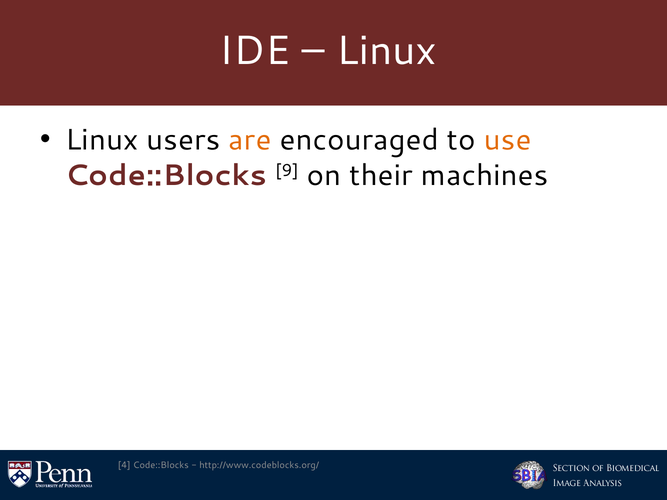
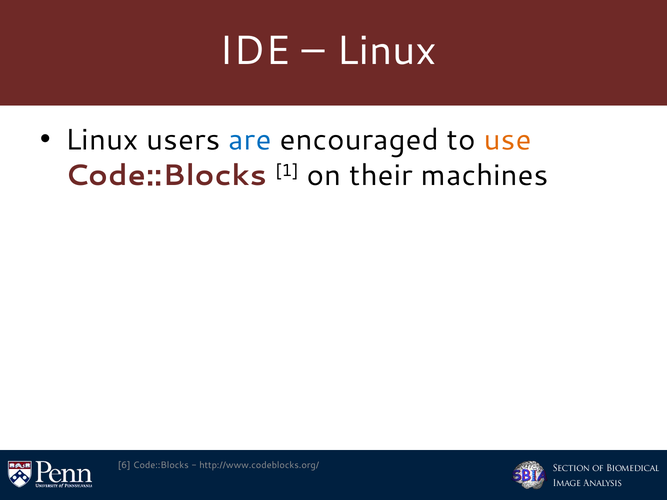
are colour: orange -> blue (250, 140)
9: 9 -> 1 (287, 171)
4: 4 -> 6 (124, 465)
